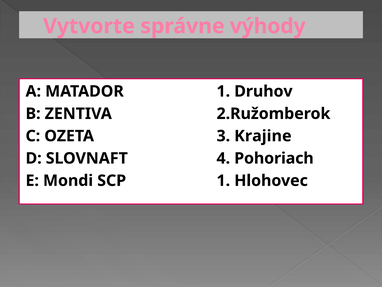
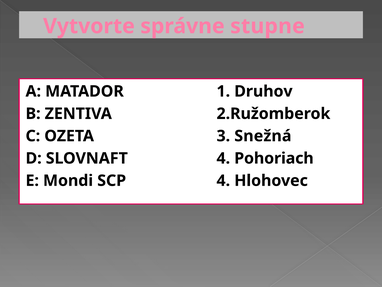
výhody: výhody -> stupne (267, 26)
Krajine: Krajine -> Snežná (263, 136)
SCP 1: 1 -> 4 (223, 180)
